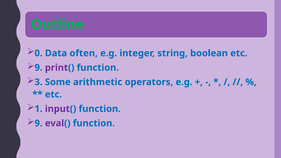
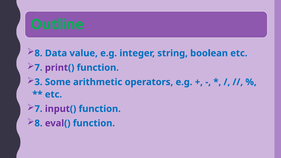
0: 0 -> 8 (38, 53)
often: often -> value (84, 53)
9: 9 -> 7 (38, 68)
1: 1 -> 7 (38, 109)
9: 9 -> 8 (38, 123)
